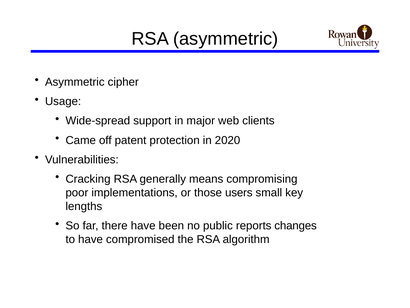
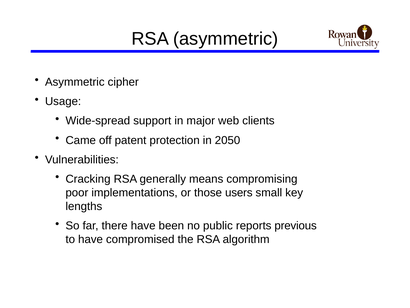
2020: 2020 -> 2050 (228, 140)
changes: changes -> previous (296, 225)
